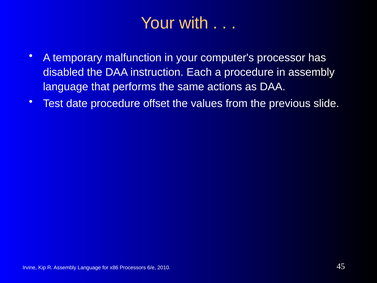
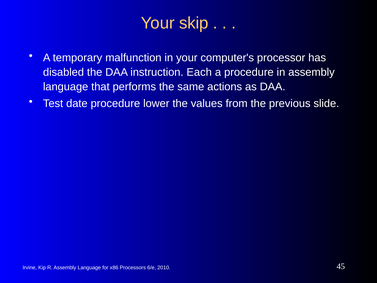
with: with -> skip (194, 23)
offset: offset -> lower (156, 103)
